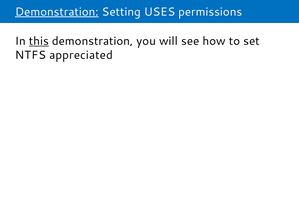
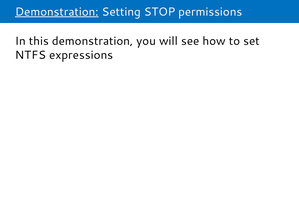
USES: USES -> STOP (160, 12)
this underline: present -> none (39, 41)
appreciated: appreciated -> expressions (81, 55)
